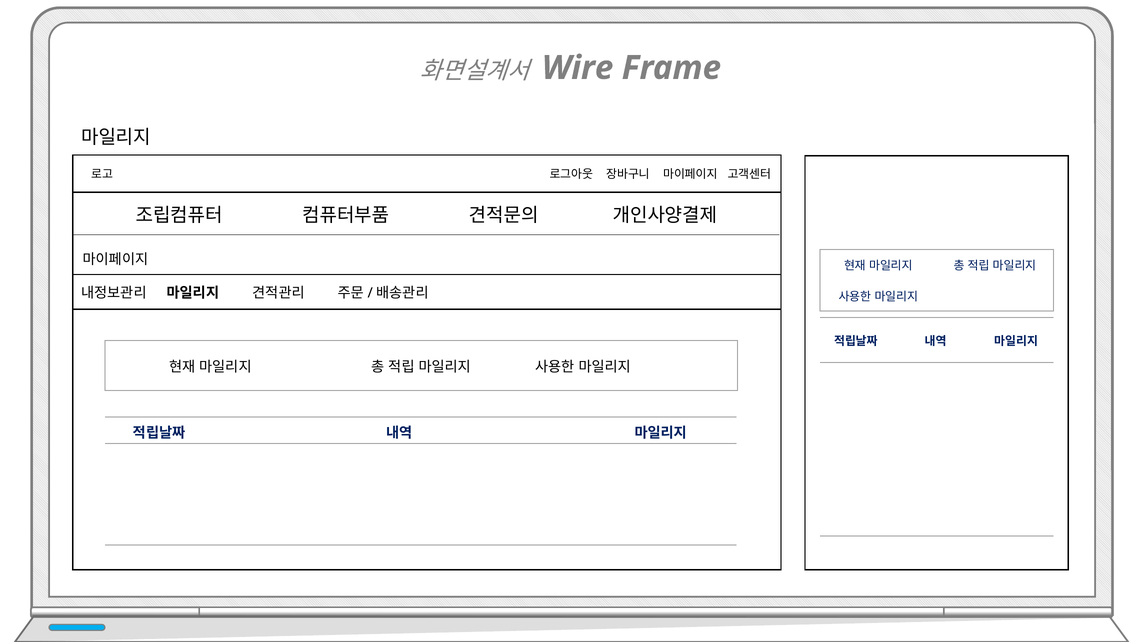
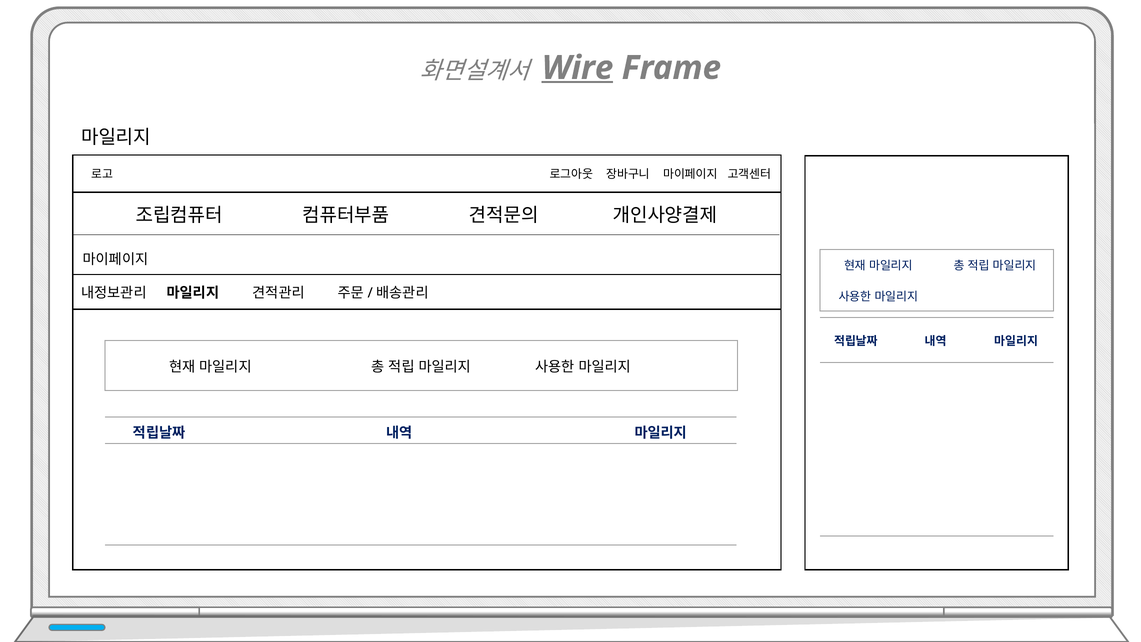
Wire underline: none -> present (578, 68)
